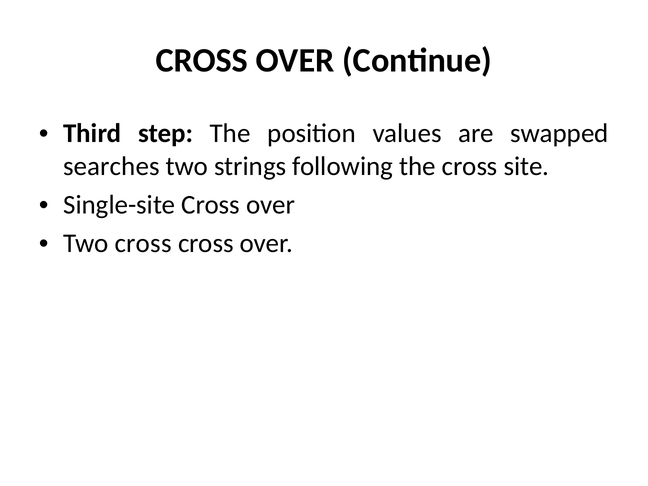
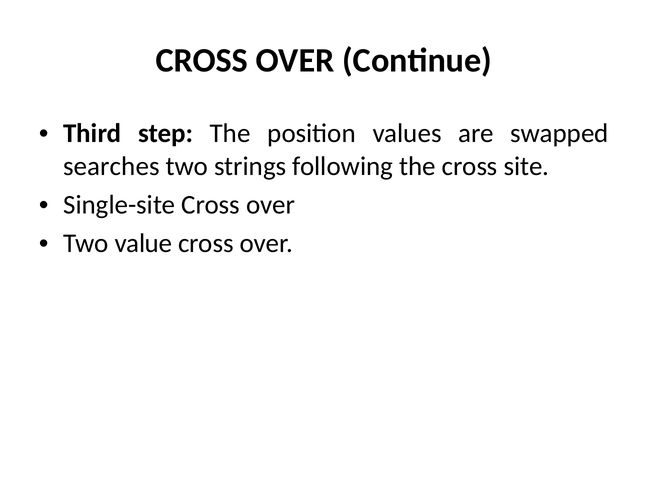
Two cross: cross -> value (143, 243)
